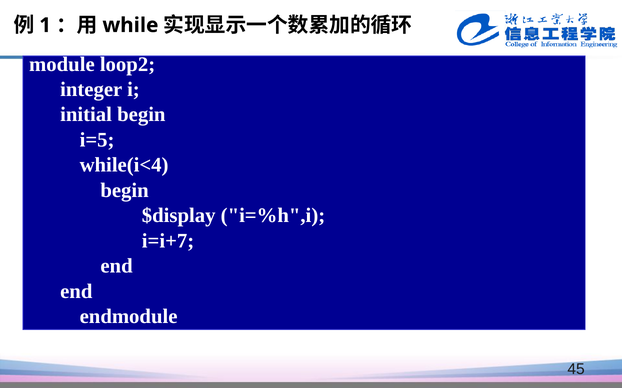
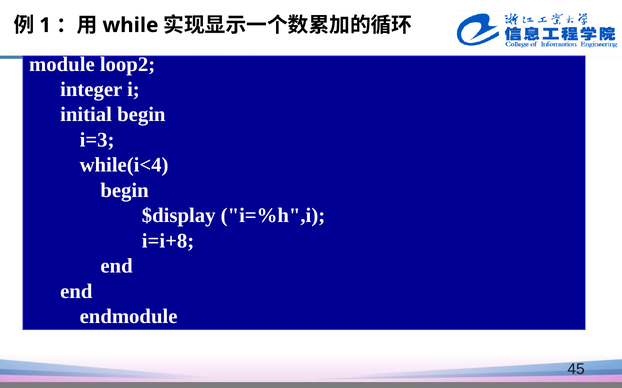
i=5: i=5 -> i=3 (97, 140)
i=i+7: i=i+7 -> i=i+8 (168, 241)
